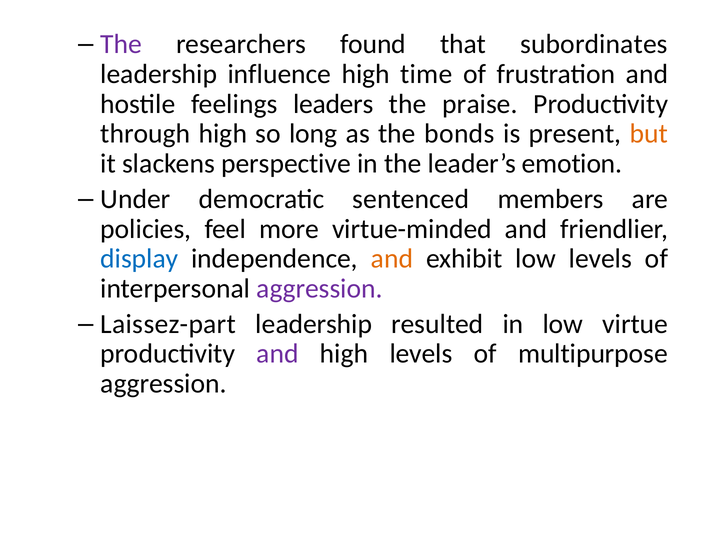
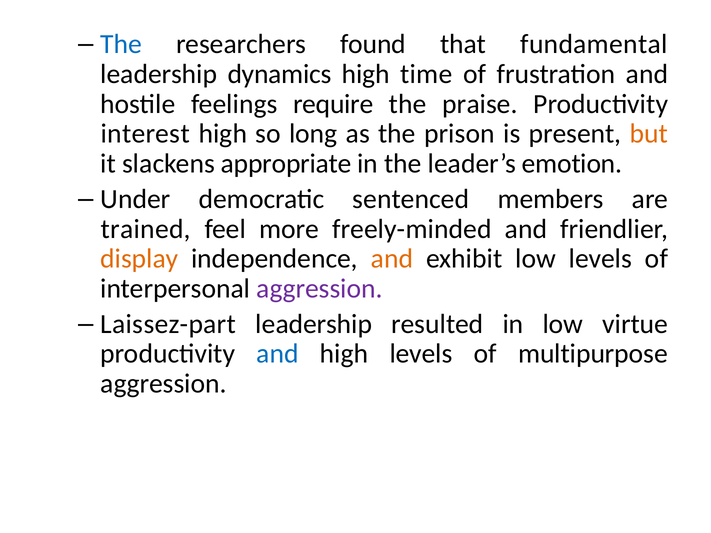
The colour: purple -> blue (121, 44)
subordinates: subordinates -> fundamental (594, 44)
influence: influence -> dynamics (279, 74)
leaders: leaders -> require (333, 104)
through: through -> interest (145, 134)
bonds: bonds -> prison (460, 134)
perspective: perspective -> appropriate (286, 164)
policies: policies -> trained (146, 229)
virtue-minded: virtue-minded -> freely-minded (412, 229)
display colour: blue -> orange (139, 259)
and colour: purple -> blue (278, 354)
